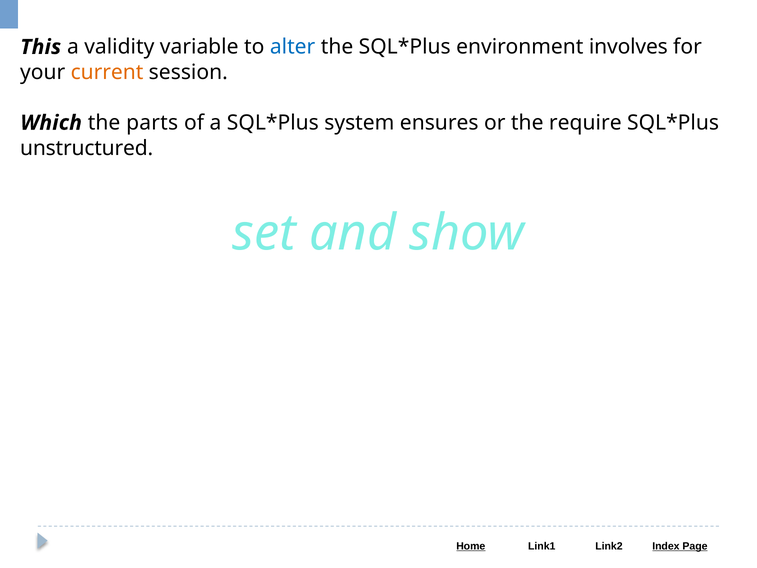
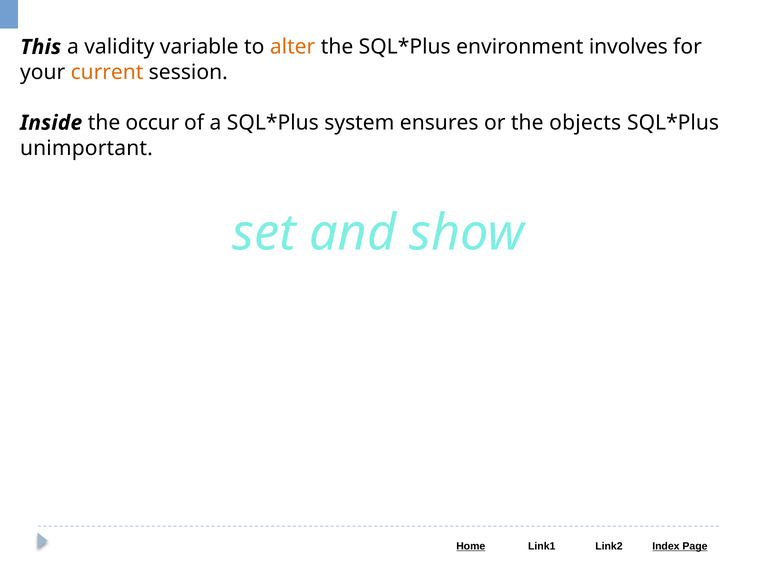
alter colour: blue -> orange (293, 47)
Which: Which -> Inside (51, 123)
parts: parts -> occur (152, 123)
require: require -> objects (585, 123)
unstructured: unstructured -> unimportant (86, 148)
